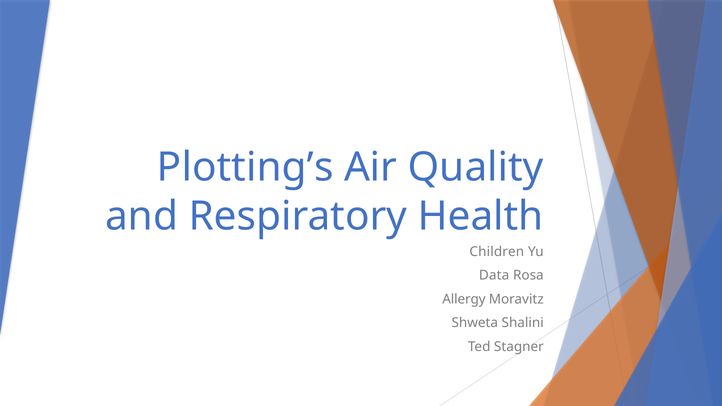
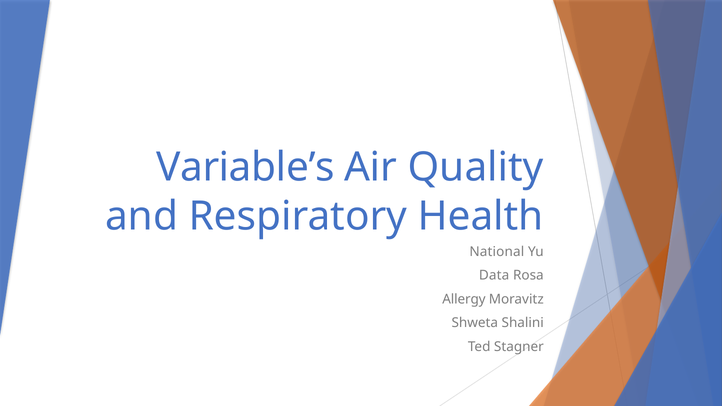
Plotting’s: Plotting’s -> Variable’s (245, 168)
Children: Children -> National (497, 252)
